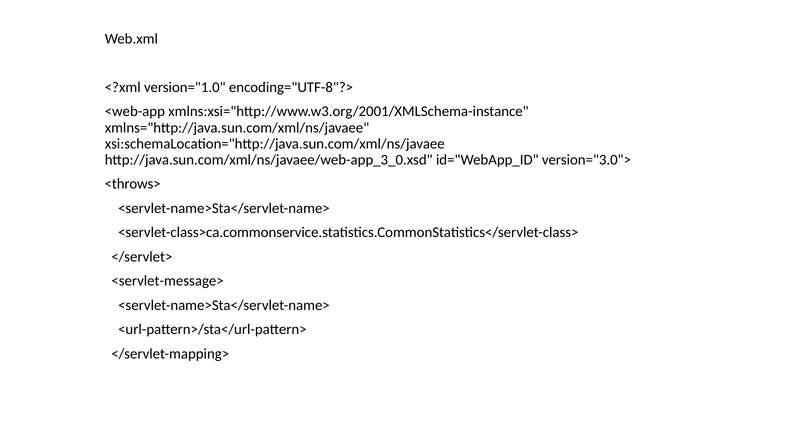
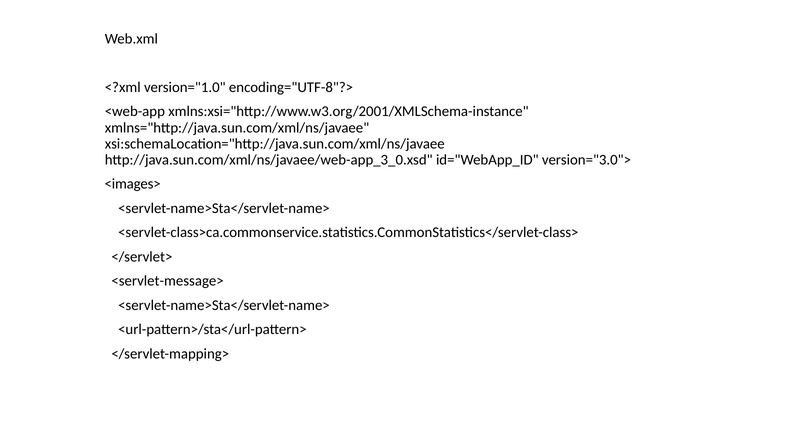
<throws>: <throws> -> <images> (133, 184)
